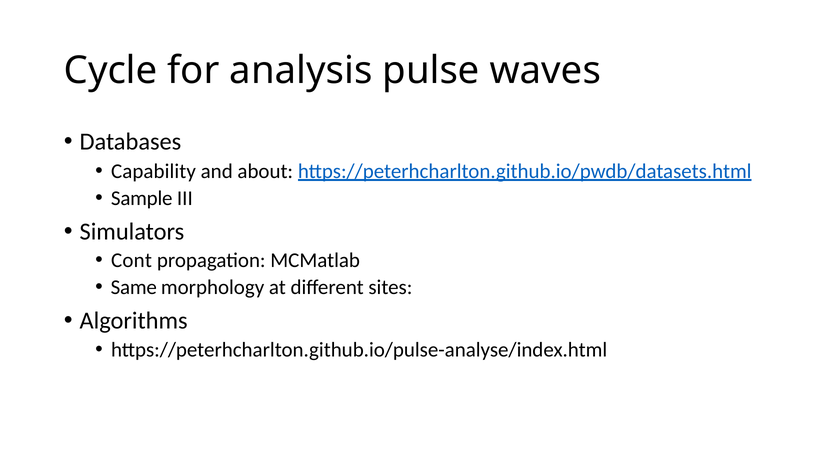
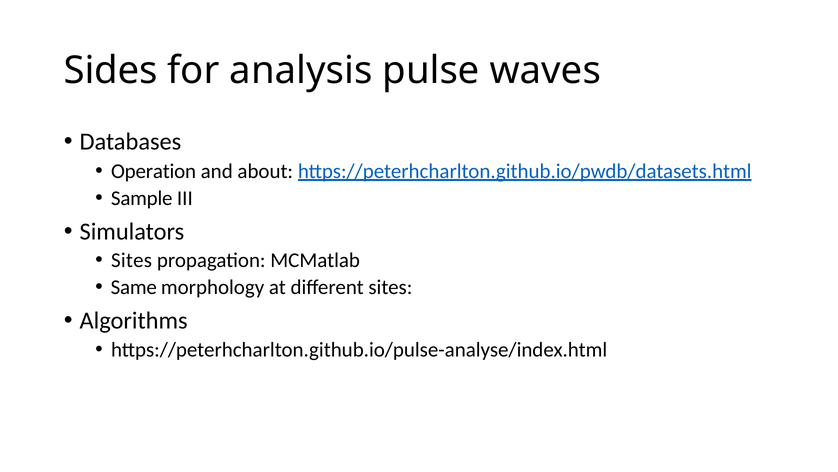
Cycle: Cycle -> Sides (111, 70)
Capability: Capability -> Operation (154, 171)
Cont: Cont -> Sites (132, 260)
